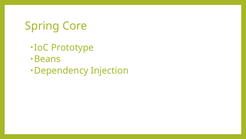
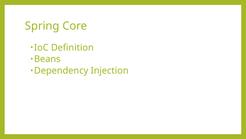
Prototype: Prototype -> Definition (72, 47)
